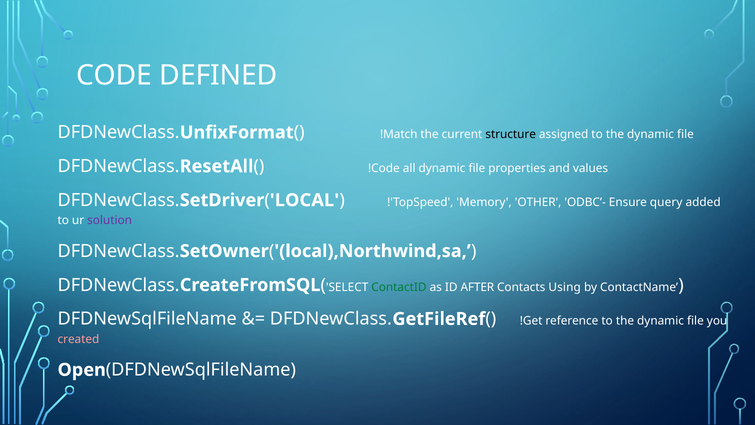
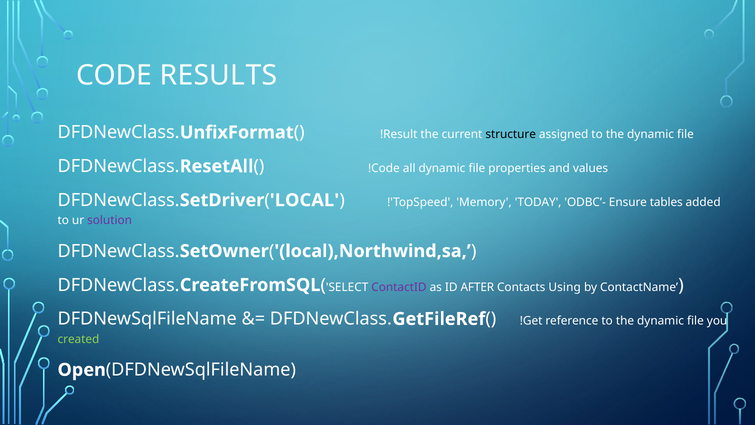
DEFINED: DEFINED -> RESULTS (218, 75)
!Match: !Match -> !Result (399, 134)
OTHER: OTHER -> TODAY (538, 202)
query: query -> tables (666, 202)
ContactID colour: green -> purple (399, 287)
created colour: pink -> light green (78, 339)
